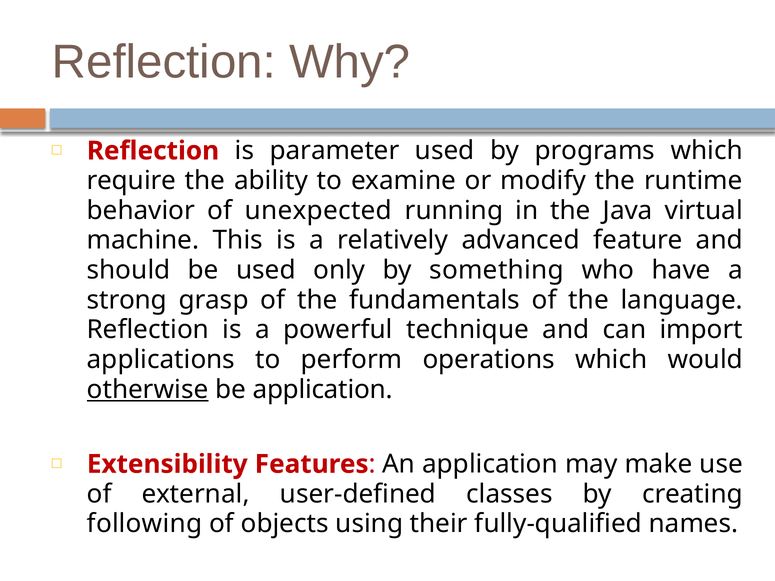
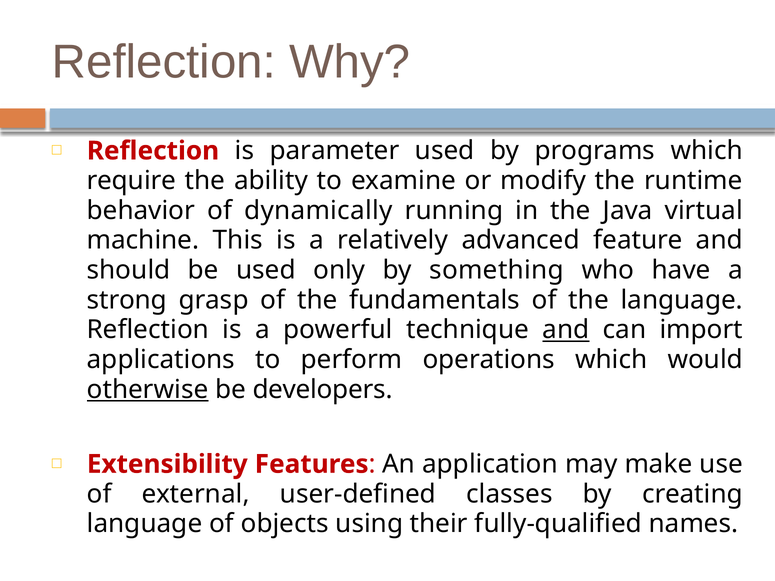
unexpected: unexpected -> dynamically (318, 211)
and underline: none -> present (566, 330)
be application: application -> developers (323, 390)
following: following -> language (145, 524)
